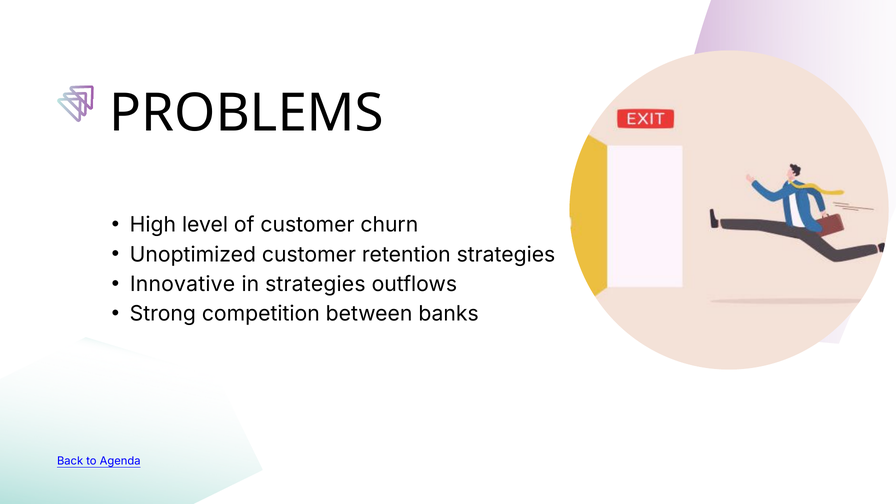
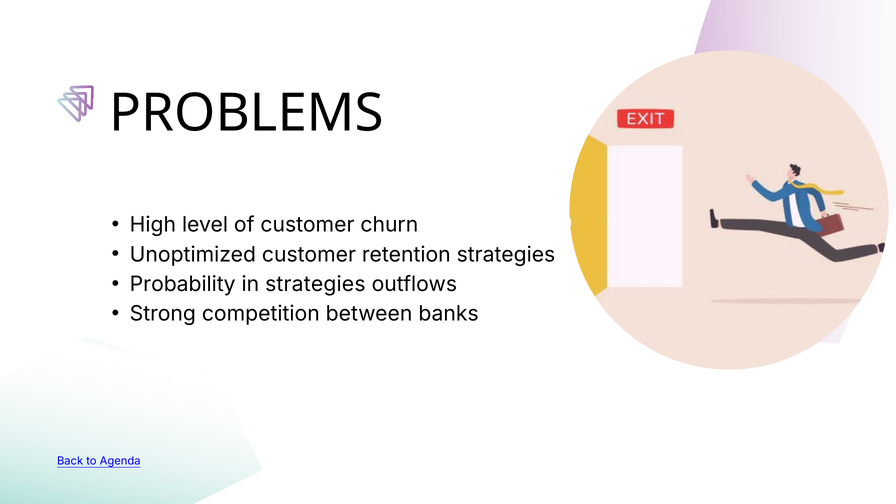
Innovative: Innovative -> Probability (183, 284)
